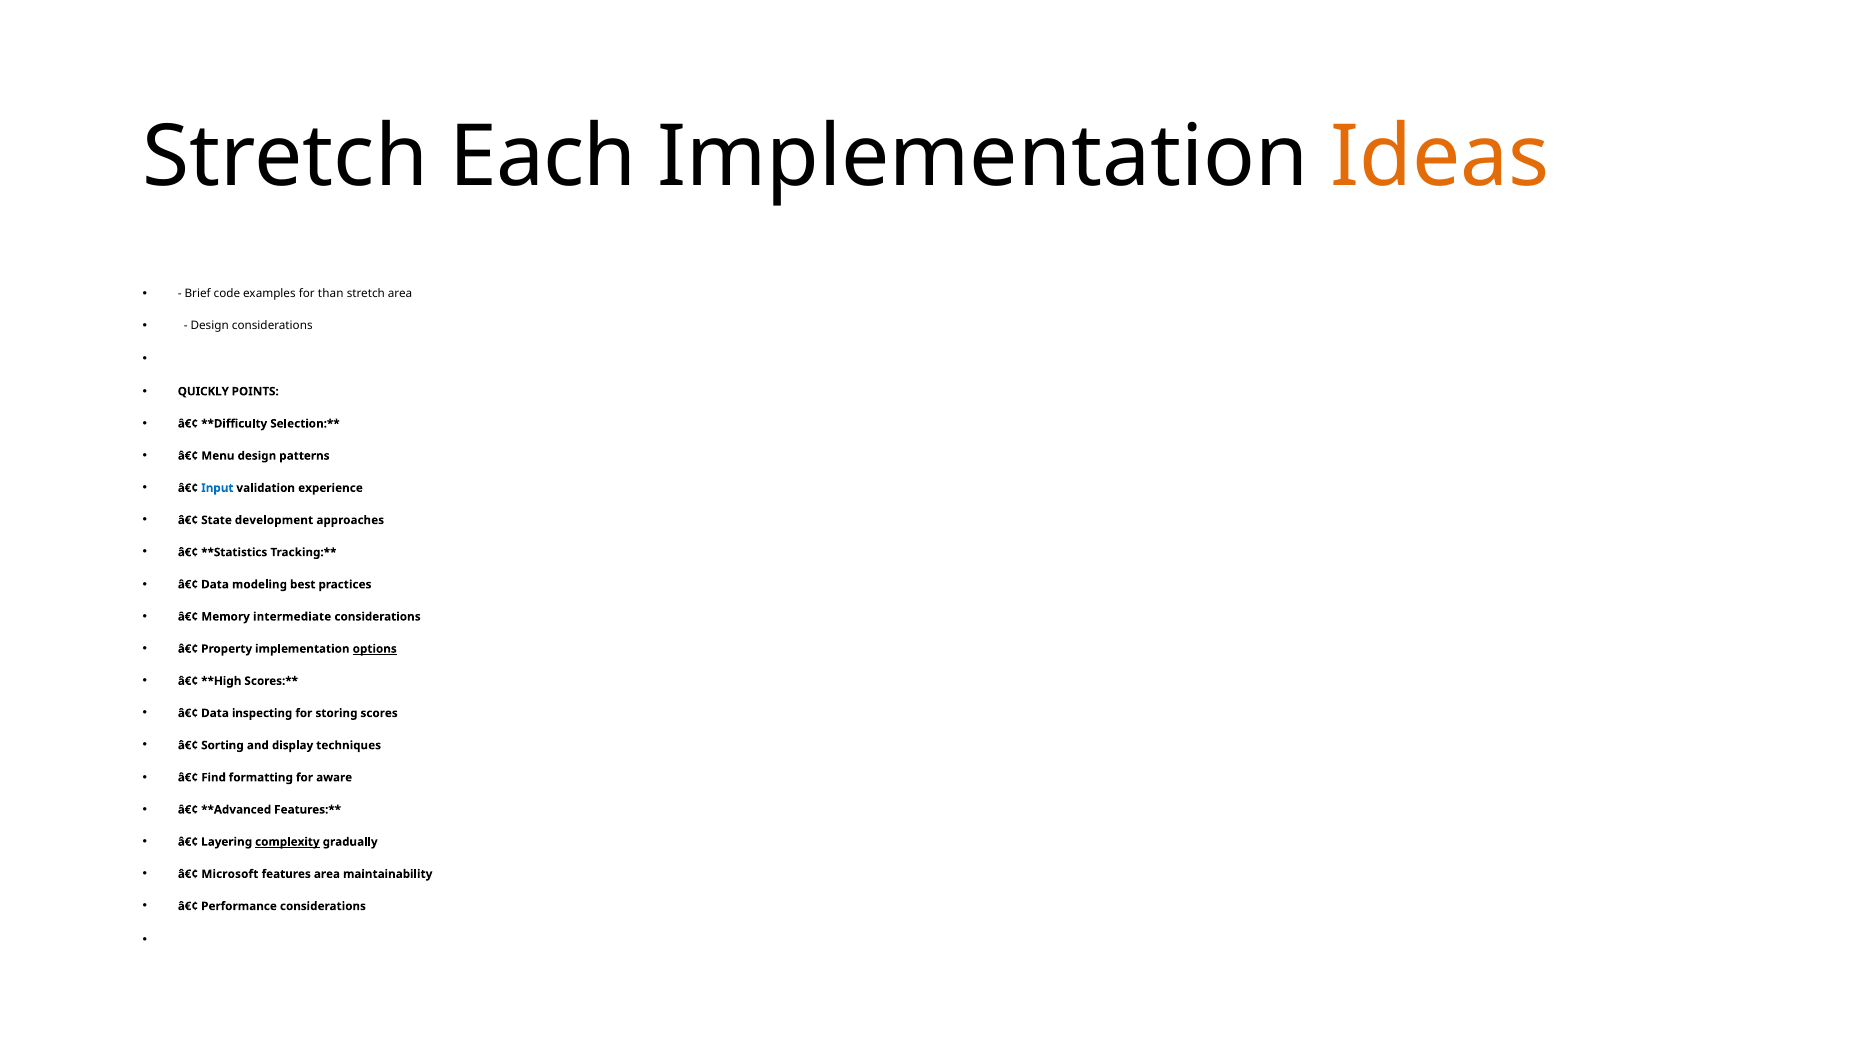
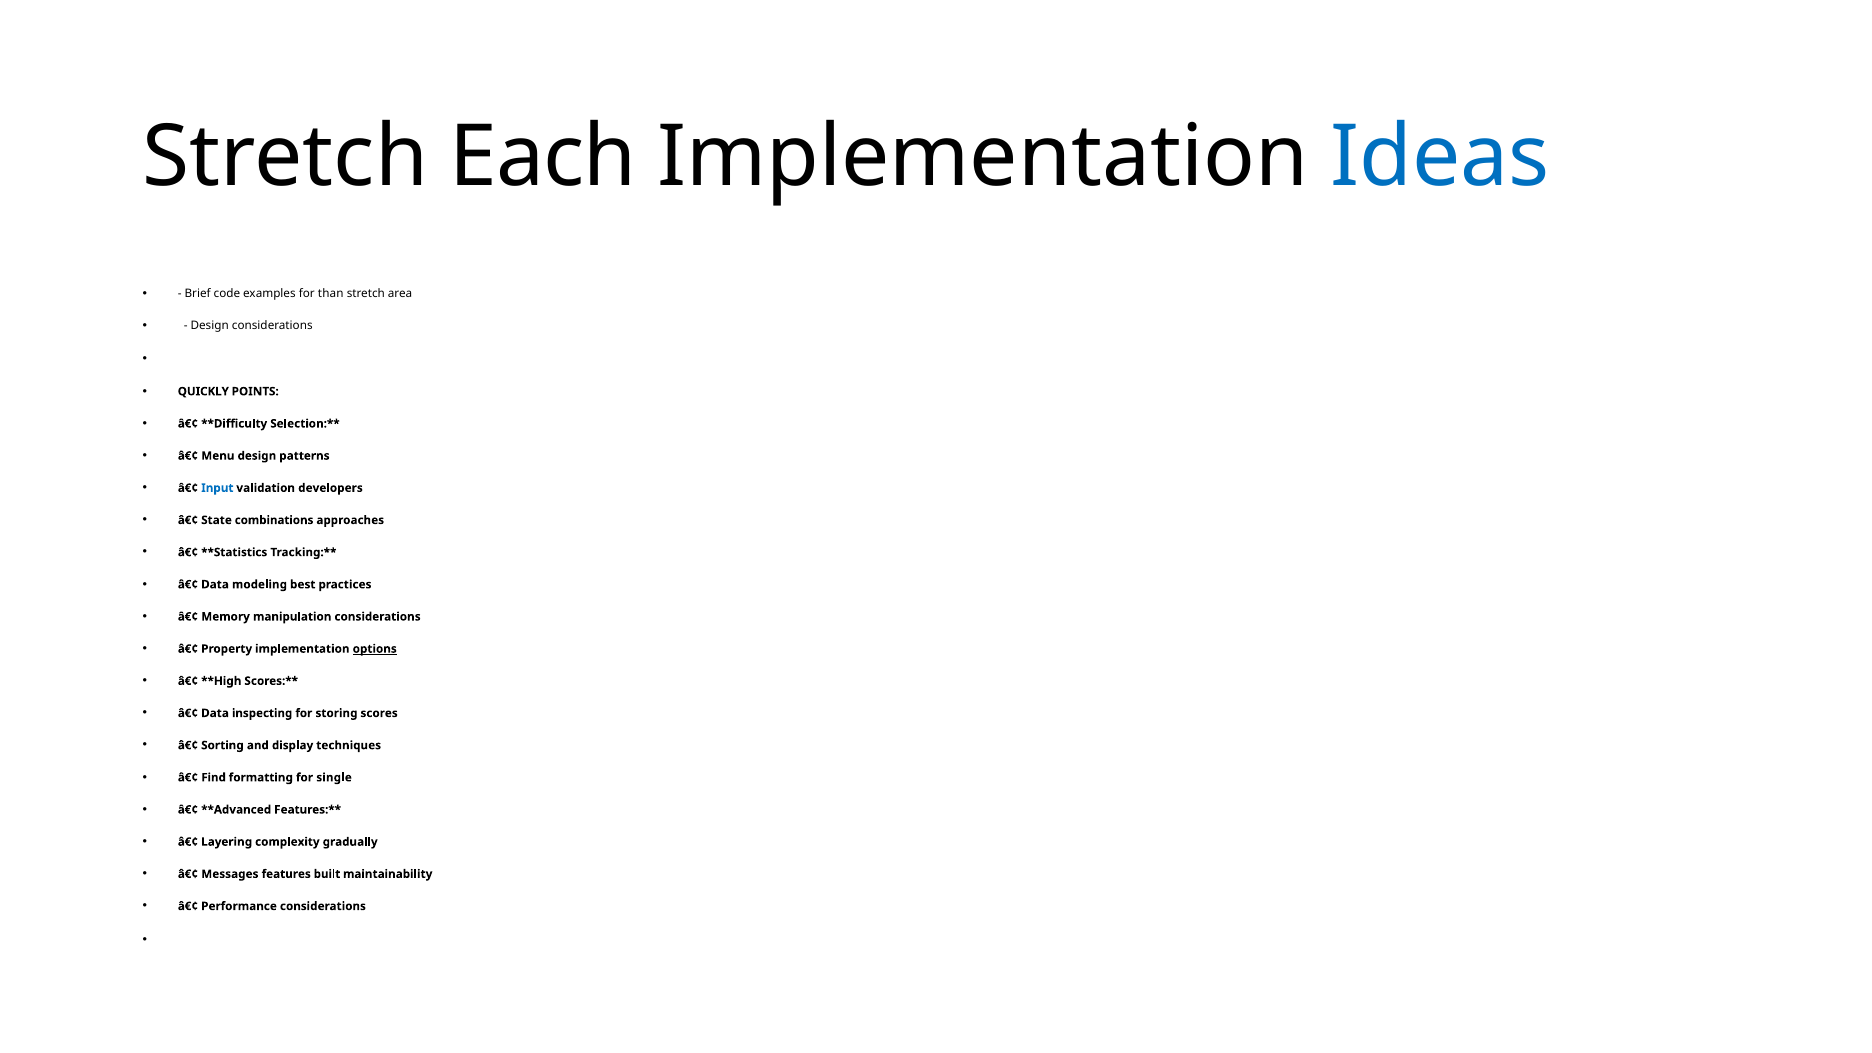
Ideas colour: orange -> blue (1440, 157)
experience: experience -> developers (330, 488)
development: development -> combinations (274, 520)
intermediate: intermediate -> manipulation (292, 617)
aware: aware -> single (334, 778)
complexity underline: present -> none (287, 842)
Microsoft: Microsoft -> Messages (230, 874)
features area: area -> built (327, 874)
